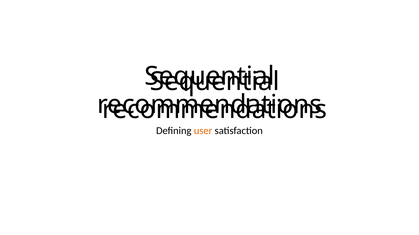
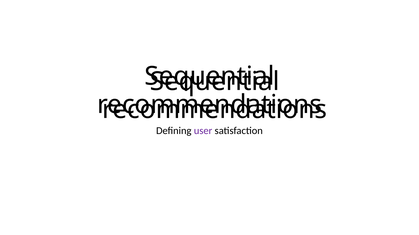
user colour: orange -> purple (203, 131)
